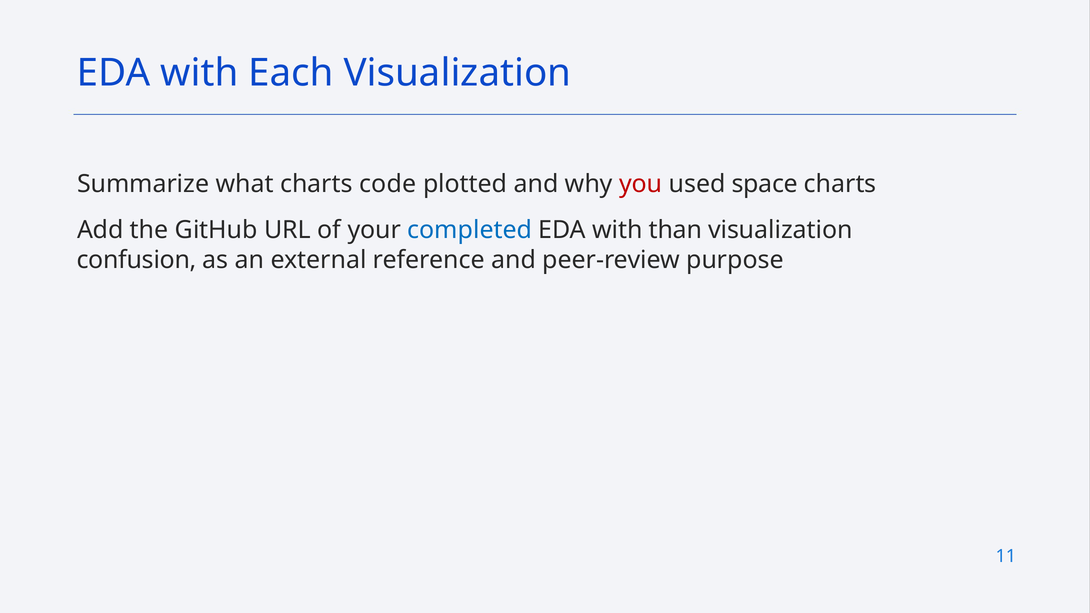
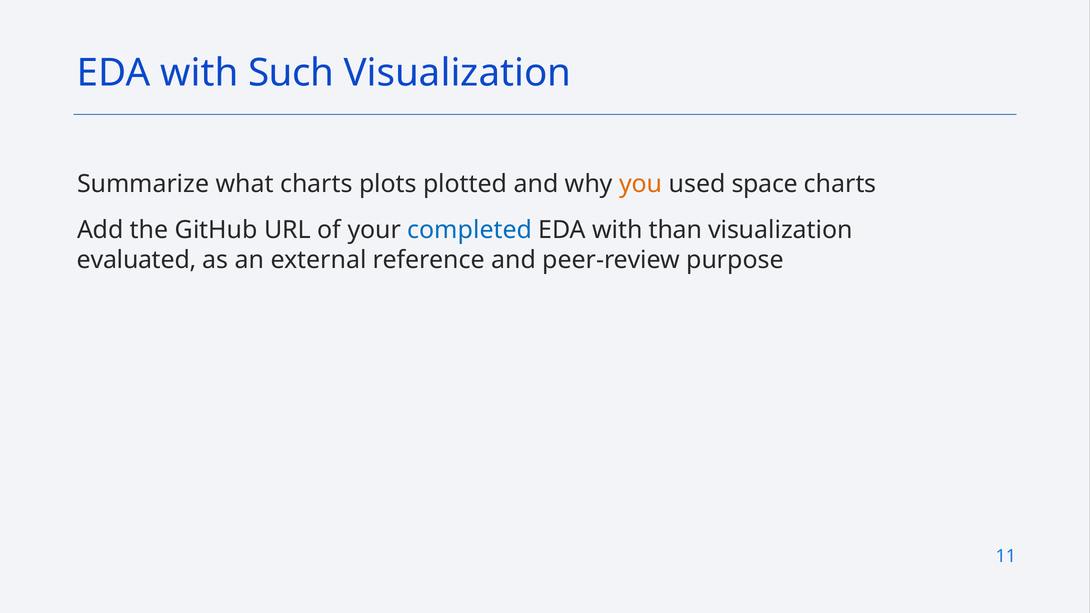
Each: Each -> Such (291, 73)
code: code -> plots (388, 184)
you colour: red -> orange (641, 184)
confusion: confusion -> evaluated (137, 260)
